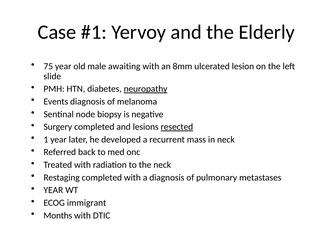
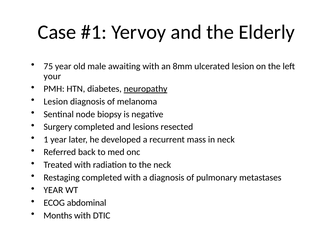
slide: slide -> your (52, 76)
Events: Events -> Lesion (56, 101)
resected underline: present -> none (177, 127)
immigrant: immigrant -> abdominal (87, 203)
